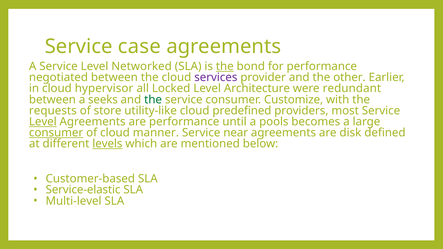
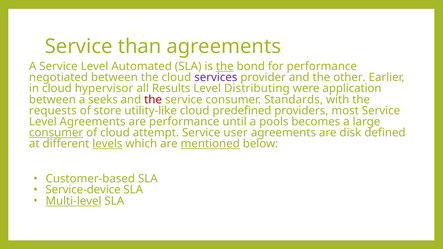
case: case -> than (140, 47)
Networked: Networked -> Automated (142, 66)
Locked: Locked -> Results (171, 89)
Architecture: Architecture -> Distributing (257, 89)
redundant: redundant -> application (352, 89)
the colour: green -> red (153, 100)
Customize: Customize -> Standards (294, 100)
Level underline: present -> none (43, 122)
manner: manner -> attempt (156, 133)
near: near -> user (236, 133)
mentioned underline: none -> present (210, 144)
Service-elastic: Service-elastic -> Service-device (83, 190)
Multi-level underline: none -> present (74, 201)
